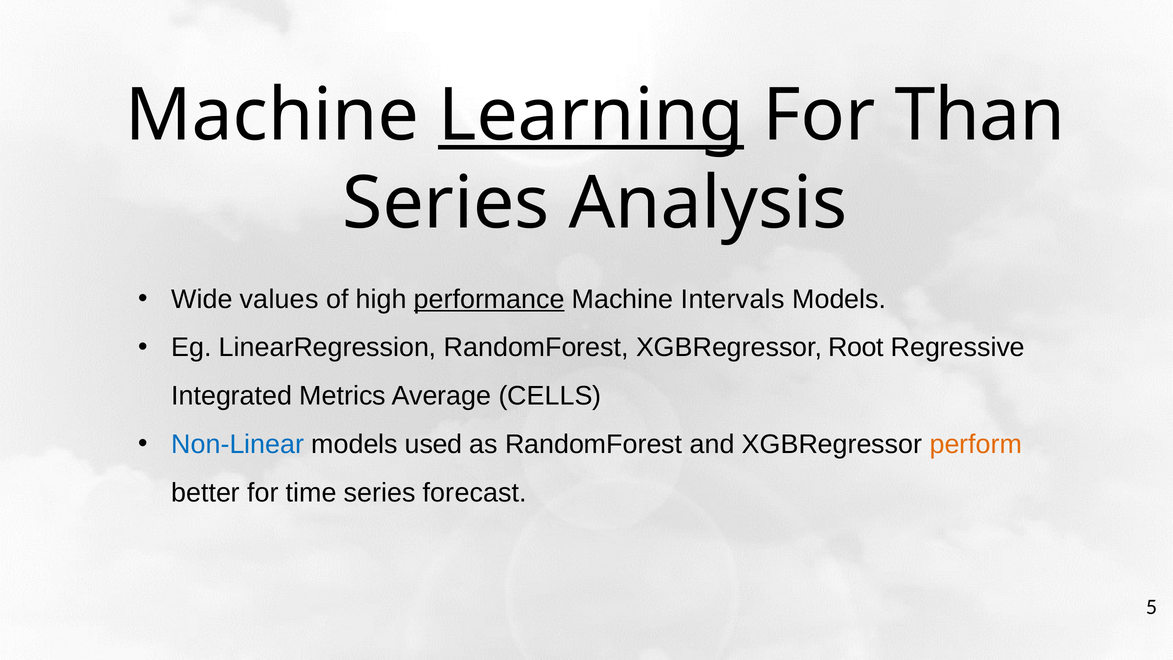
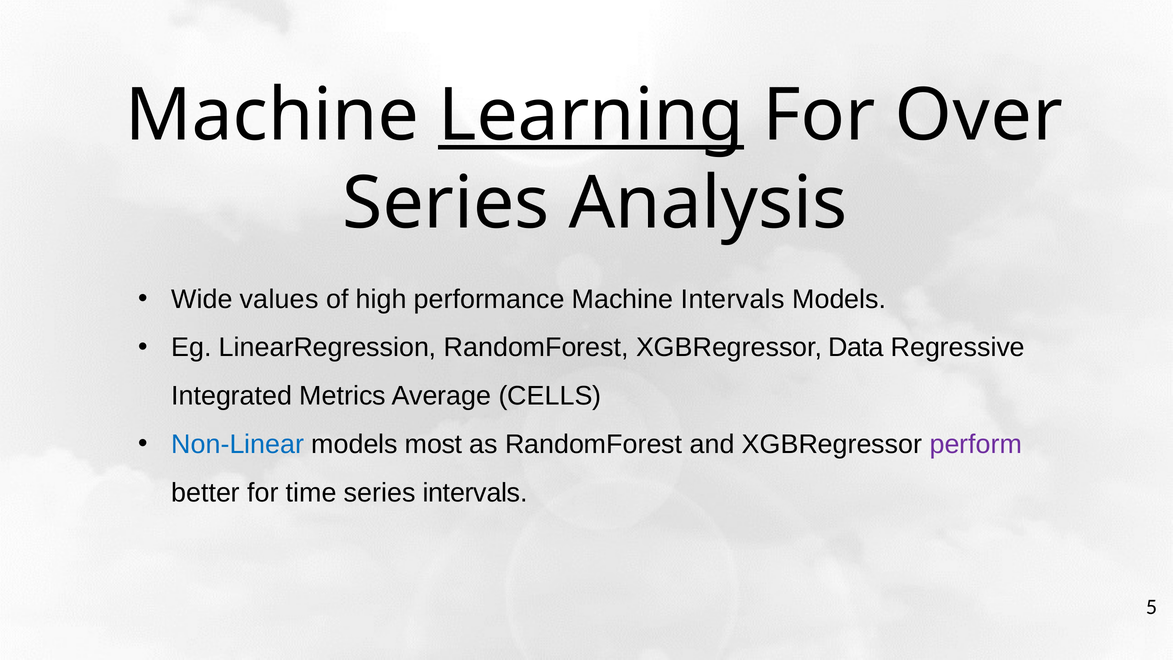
Than: Than -> Over (979, 116)
performance underline: present -> none (489, 299)
Root: Root -> Data (856, 347)
used: used -> most (434, 444)
perform colour: orange -> purple (976, 444)
series forecast: forecast -> intervals (475, 493)
